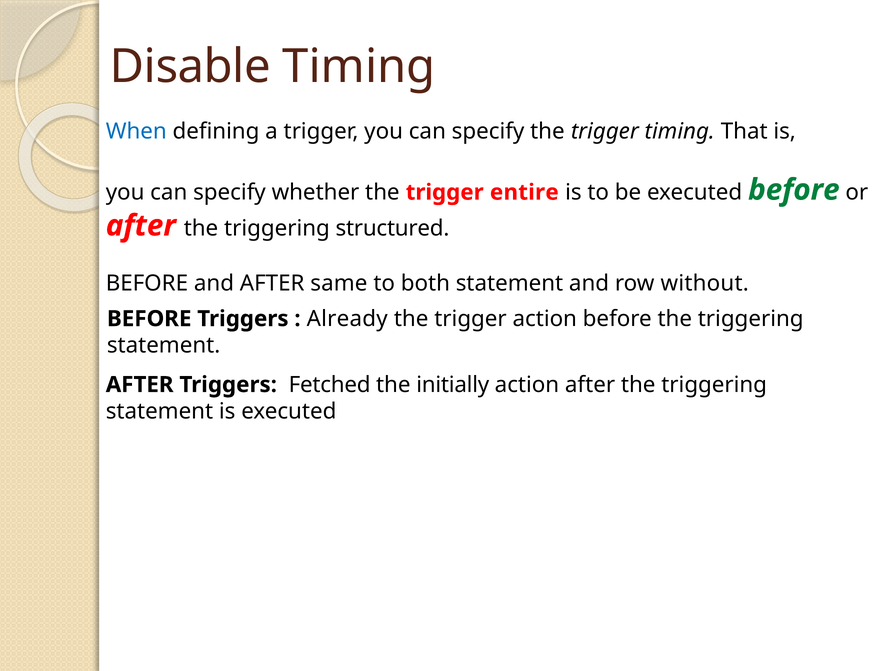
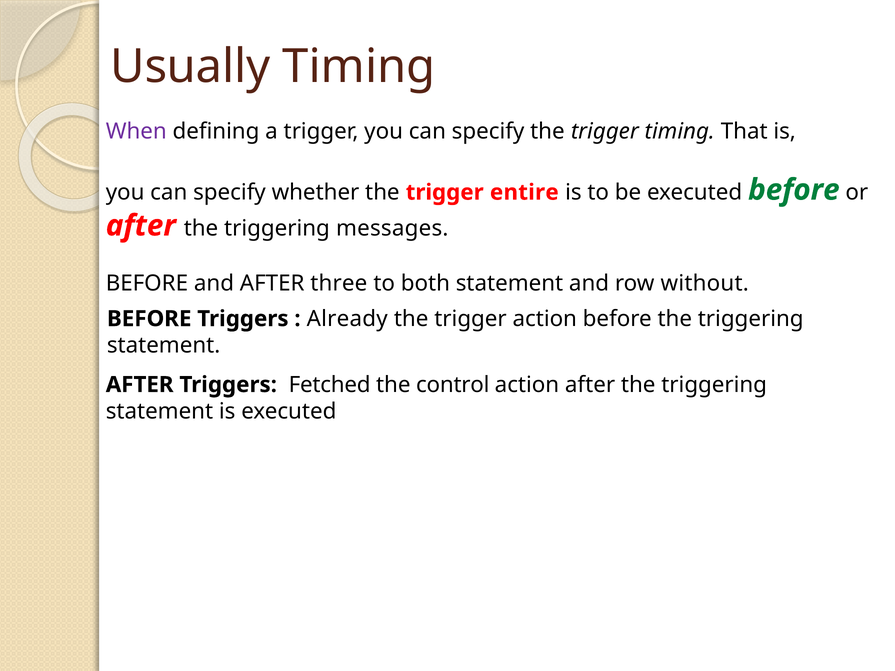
Disable: Disable -> Usually (190, 67)
When colour: blue -> purple (136, 131)
structured: structured -> messages (392, 228)
same: same -> three (339, 283)
initially: initially -> control (453, 385)
